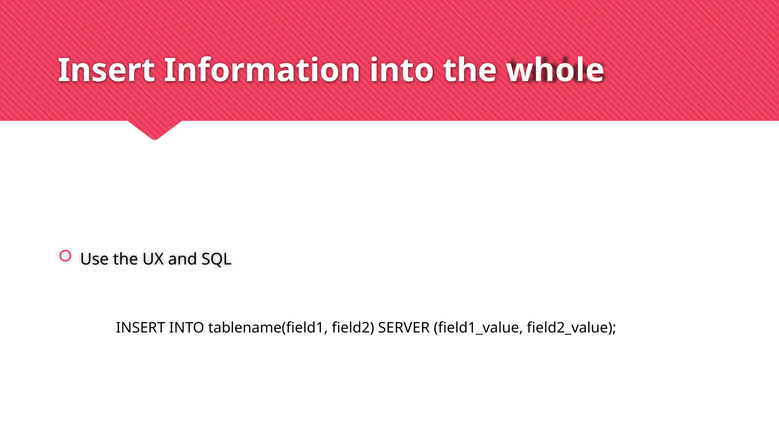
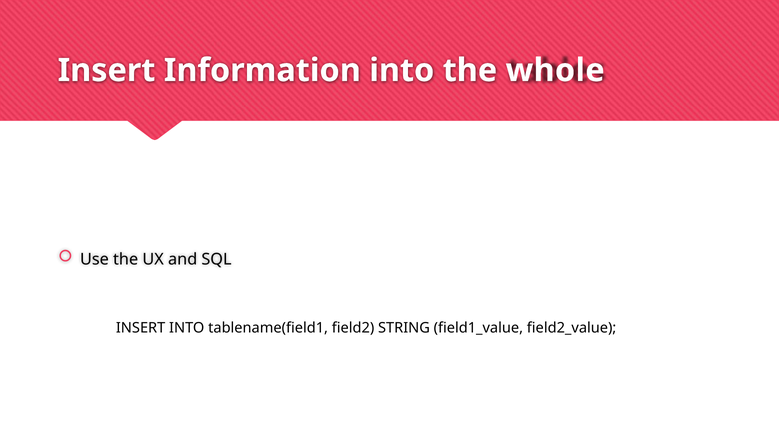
SERVER: SERVER -> STRING (404, 328)
